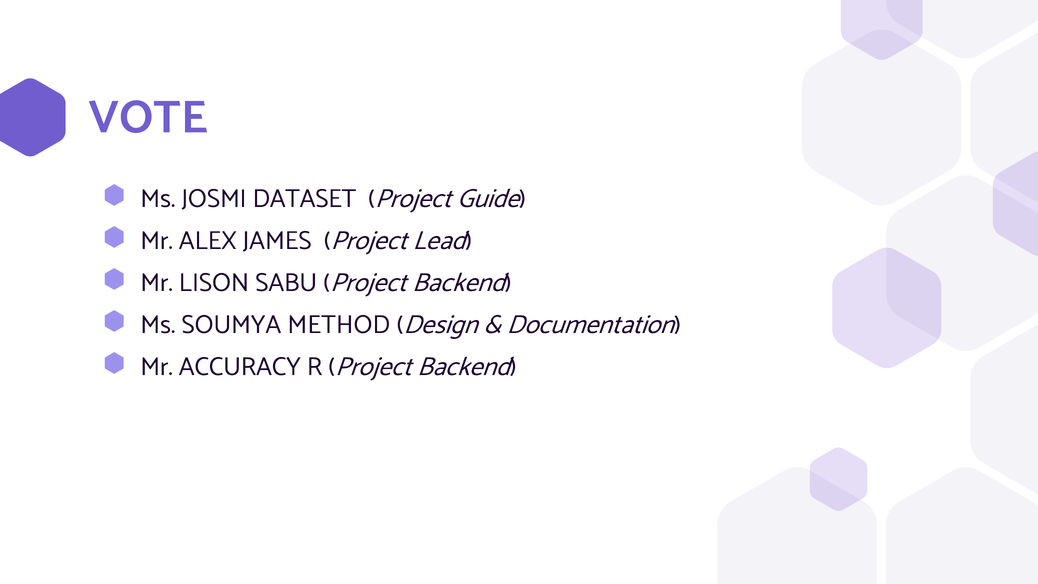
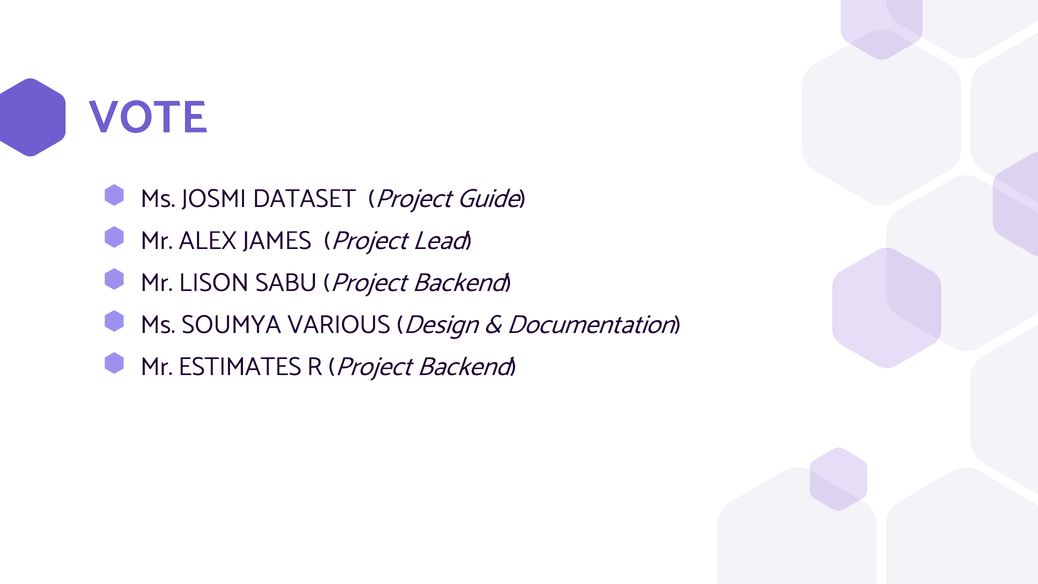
METHOD: METHOD -> VARIOUS (339, 324)
ACCURACY: ACCURACY -> ESTIMATES (240, 366)
